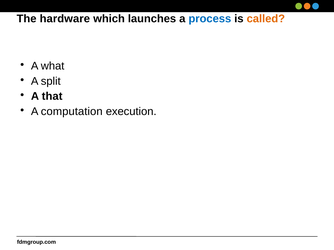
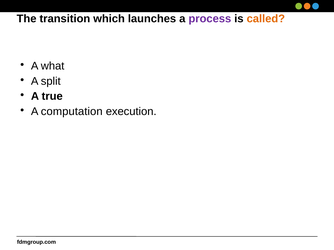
hardware: hardware -> transition (65, 19)
process colour: blue -> purple (210, 19)
that: that -> true (52, 96)
